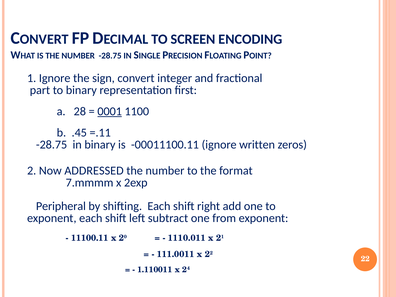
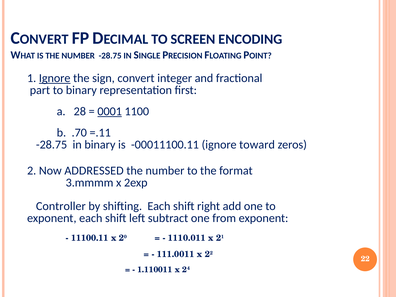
Ignore underline: none -> present (55, 78)
.45: .45 -> .70 (79, 133)
written: written -> toward (257, 145)
7.mmmm: 7.mmmm -> 3.mmmm (90, 183)
Peripheral: Peripheral -> Controller (61, 206)
